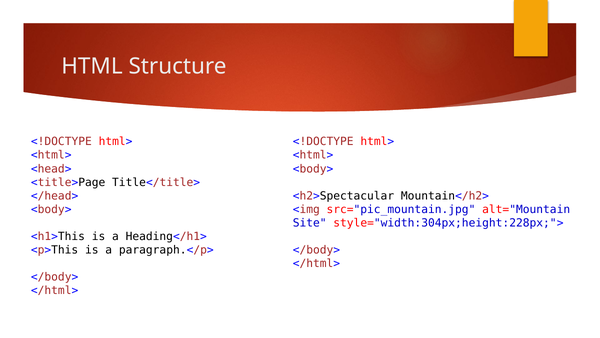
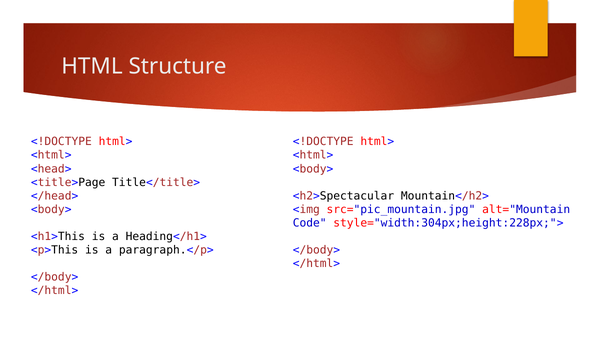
Site: Site -> Code (310, 223)
